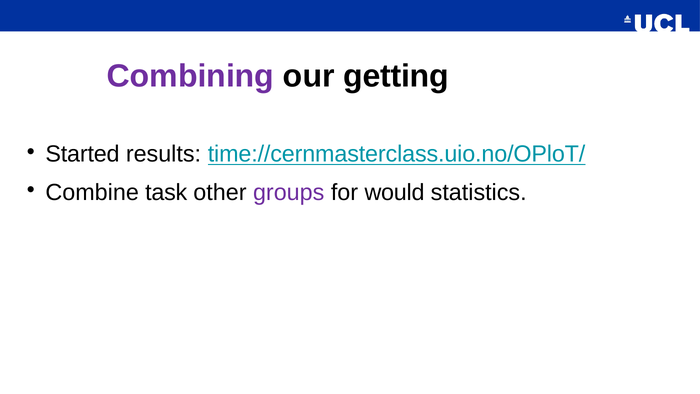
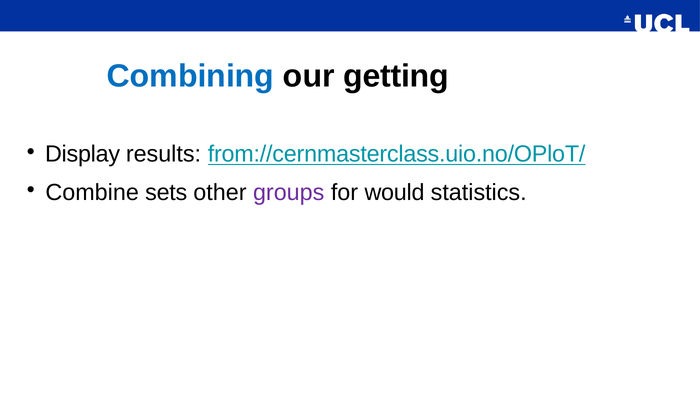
Combining colour: purple -> blue (190, 76)
Started: Started -> Display (83, 154)
time://cernmasterclass.uio.no/OPloT/: time://cernmasterclass.uio.no/OPloT/ -> from://cernmasterclass.uio.no/OPloT/ (397, 154)
task: task -> sets (166, 193)
